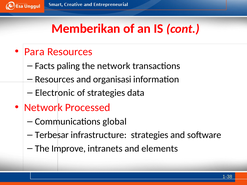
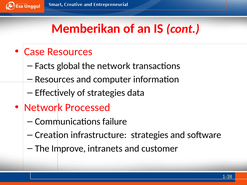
Para: Para -> Case (34, 52)
paling: paling -> global (68, 66)
organisasi: organisasi -> computer (112, 79)
Electronic: Electronic -> Effectively (55, 93)
global: global -> failure (115, 122)
Terbesar: Terbesar -> Creation (52, 135)
elements: elements -> customer (160, 149)
